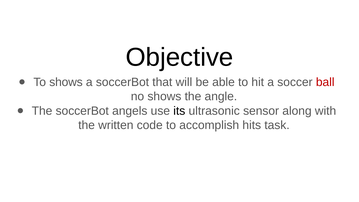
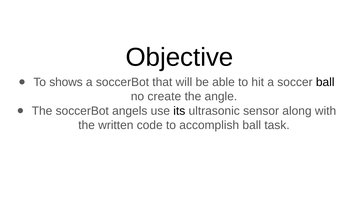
ball colour: red -> black (325, 82)
no shows: shows -> create (164, 96)
accomplish hits: hits -> ball (252, 125)
